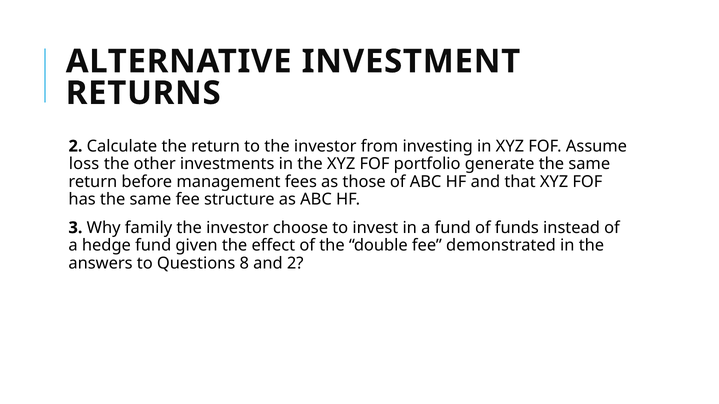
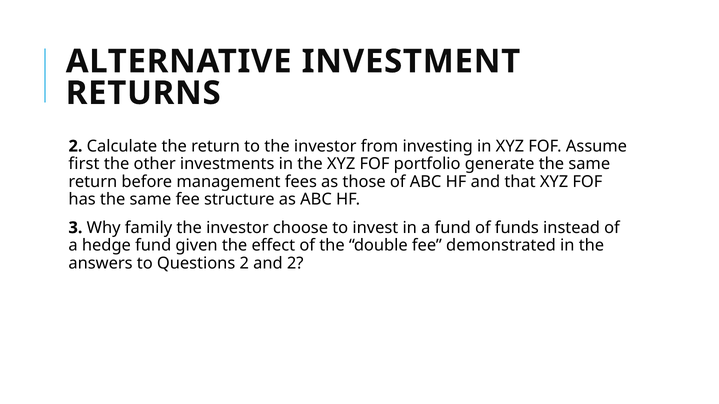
loss: loss -> first (84, 164)
Questions 8: 8 -> 2 (244, 264)
